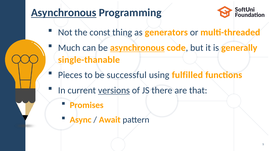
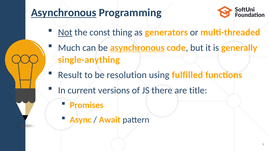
Not underline: none -> present (65, 32)
single-thanable: single-thanable -> single-anything (89, 60)
Pieces: Pieces -> Result (70, 75)
successful: successful -> resolution (127, 75)
versions underline: present -> none (114, 91)
that: that -> title (198, 91)
